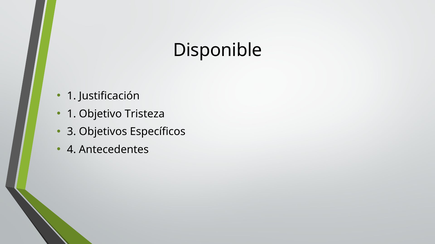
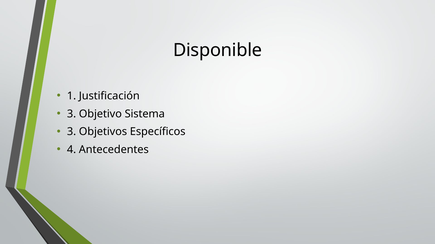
1: 1 -> 3 (72, 114)
Tristeza: Tristeza -> Sistema (145, 114)
